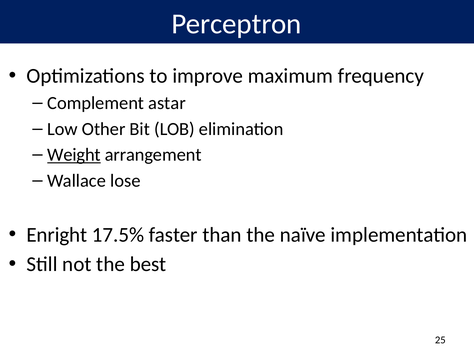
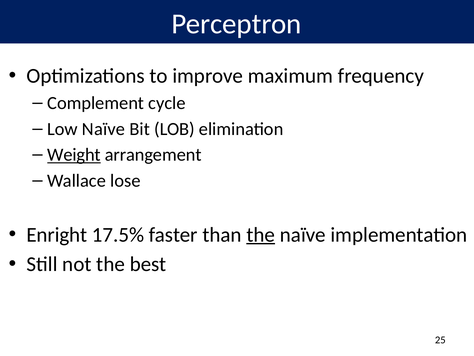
astar: astar -> cycle (167, 103)
Low Other: Other -> Naïve (104, 129)
the underline: none -> present (261, 234)
